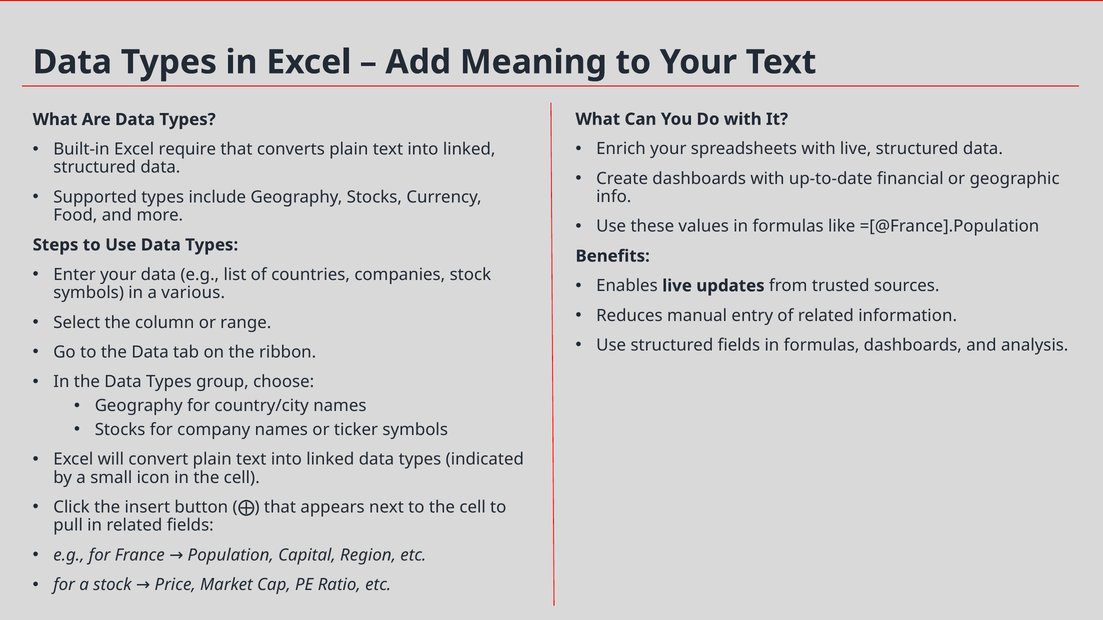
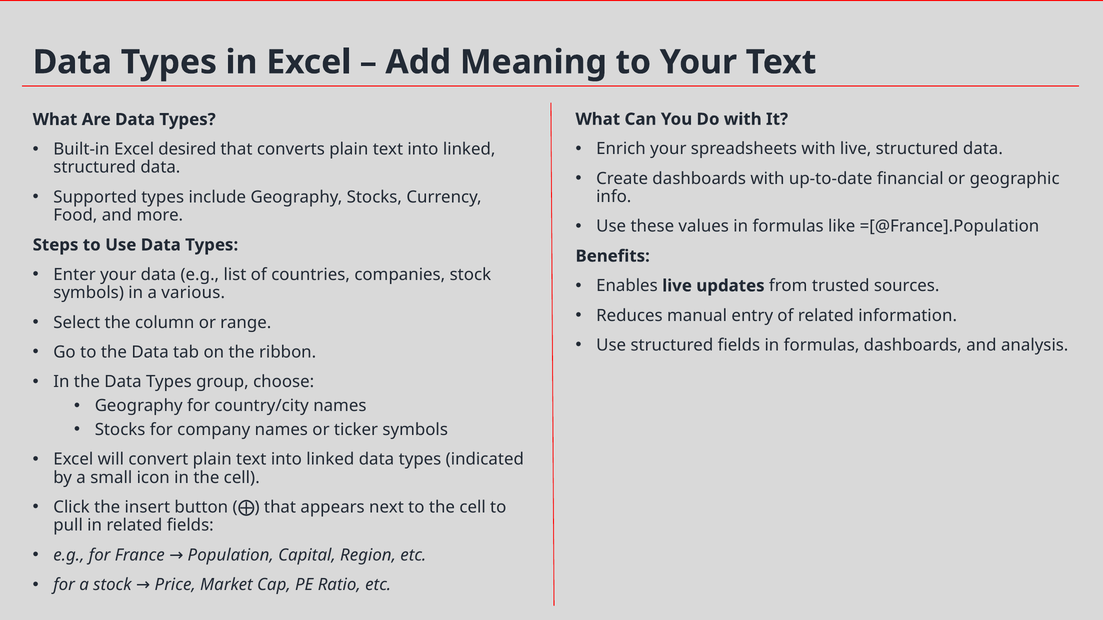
require: require -> desired (187, 149)
